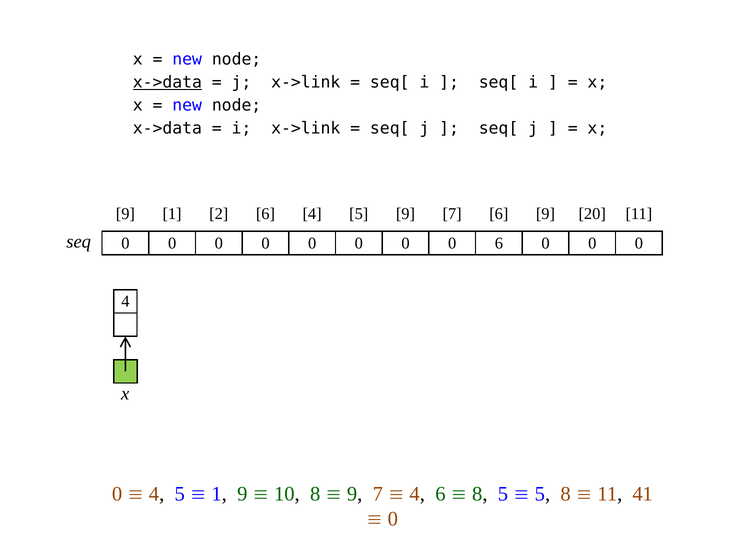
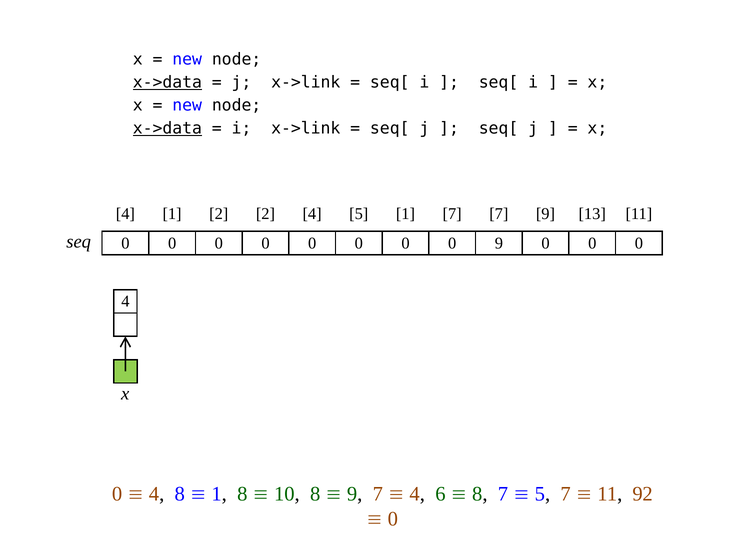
x->data underline: none -> present (167, 128)
9: 9 -> 4 (125, 214)
2 6: 6 -> 2 (265, 214)
5 9: 9 -> 1 (405, 214)
7 6: 6 -> 7 (499, 214)
20: 20 -> 13 (592, 214)
0 6: 6 -> 9 (499, 243)
5: 5 -> 8 (180, 494)
1 9: 9 -> 8 (242, 494)
8 5: 5 -> 7 (503, 494)
5 8: 8 -> 7 (566, 494)
41: 41 -> 92 (643, 494)
